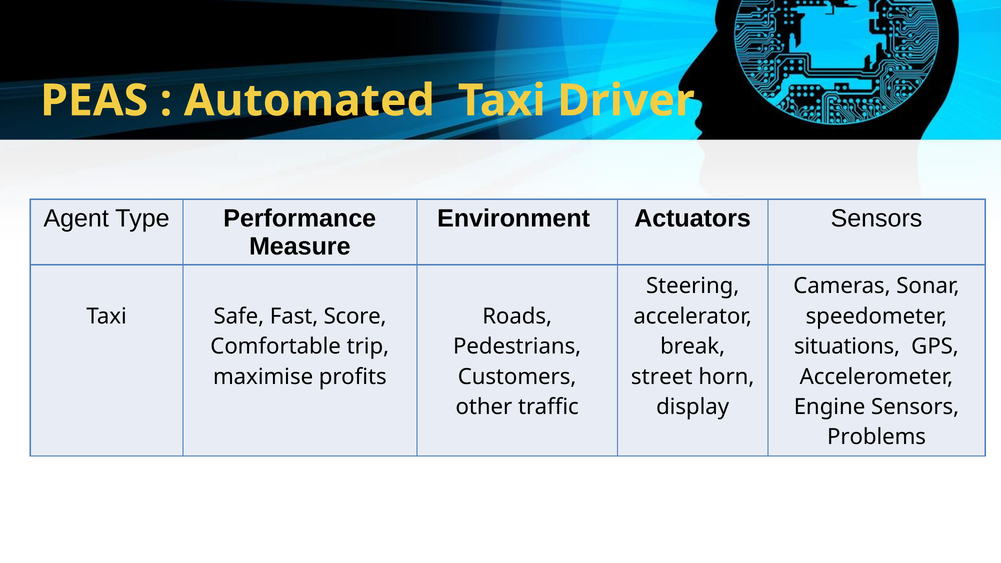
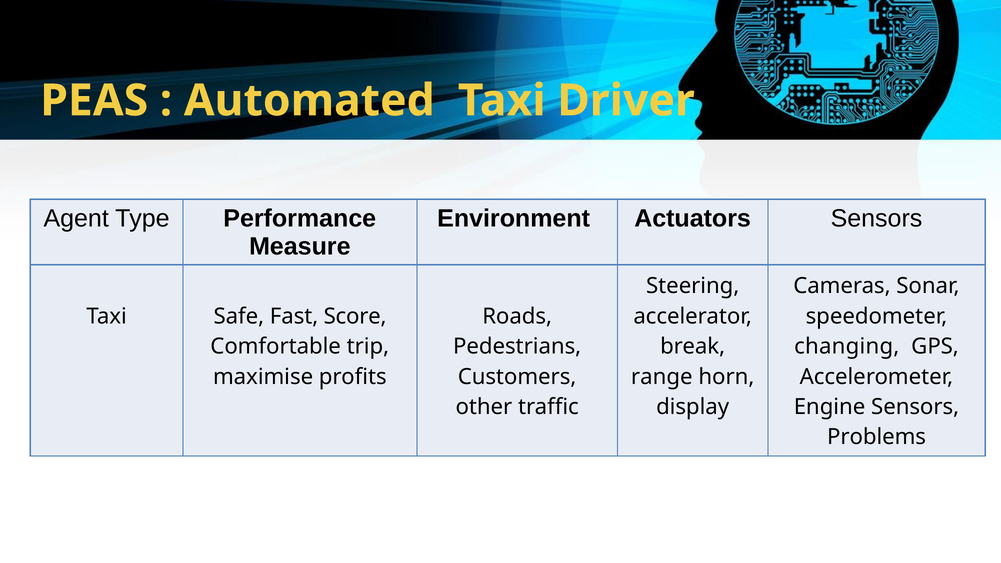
situations: situations -> changing (847, 347)
street: street -> range (662, 377)
